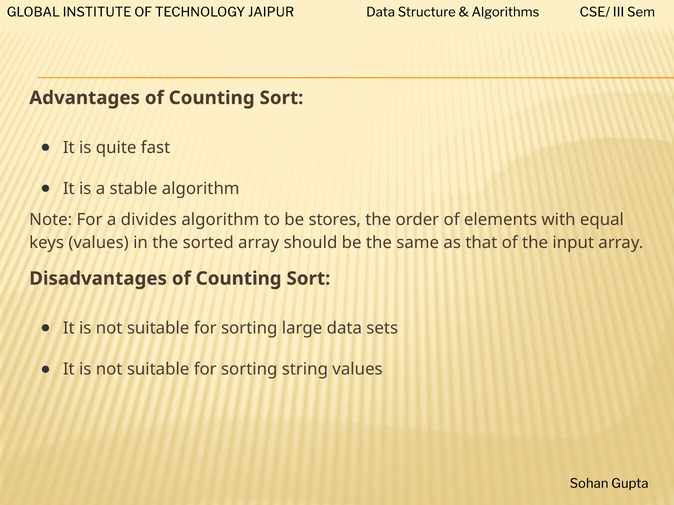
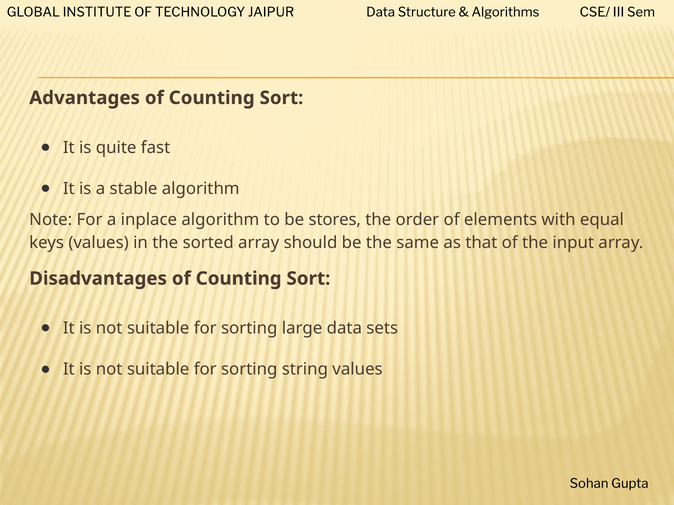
divides: divides -> inplace (149, 220)
